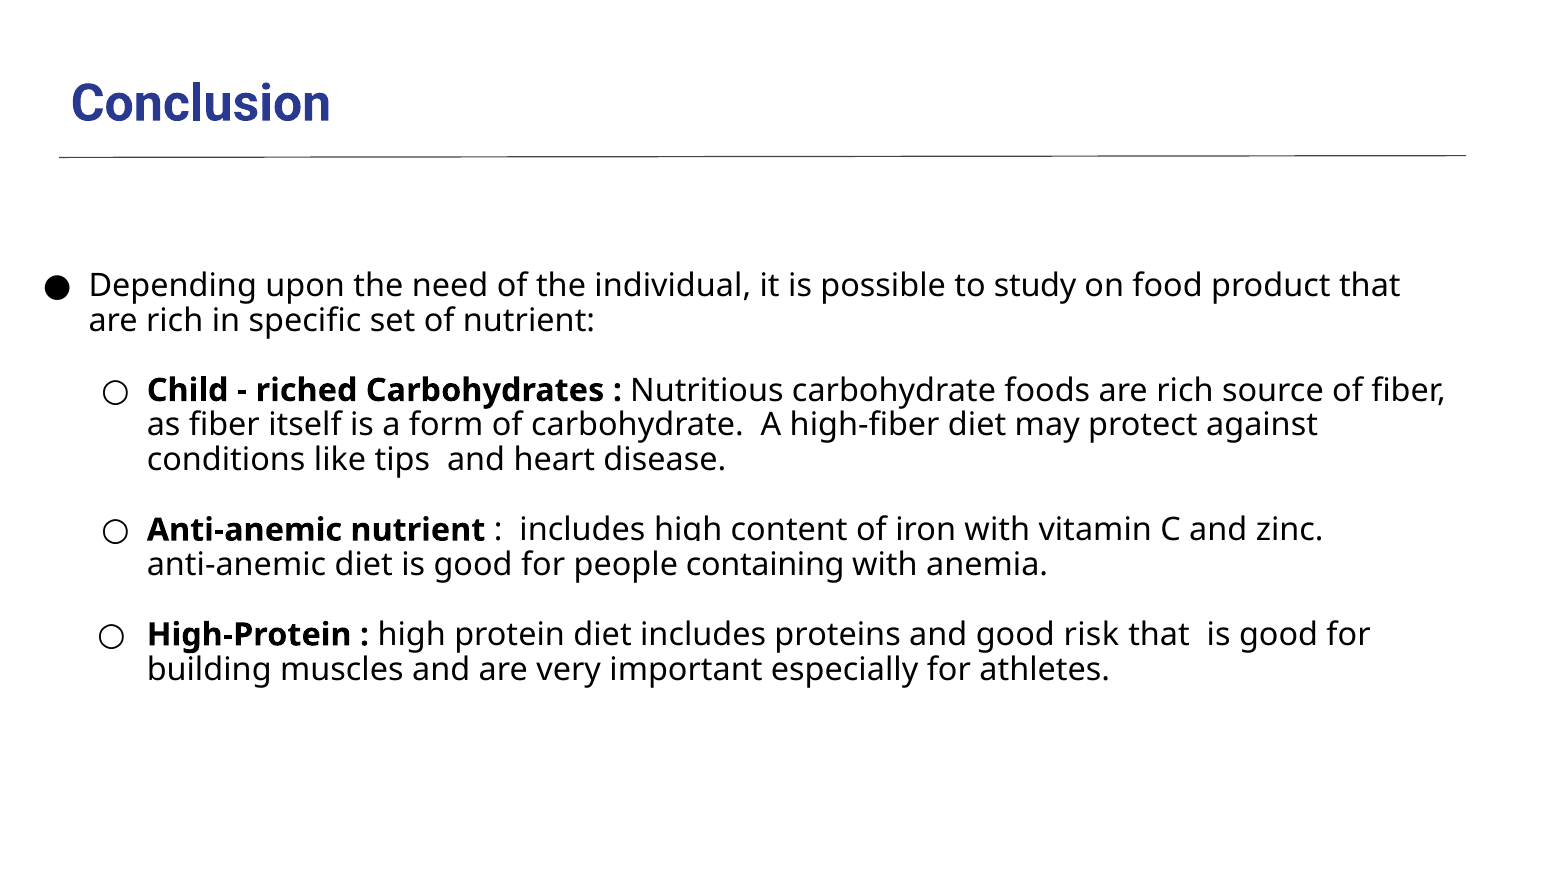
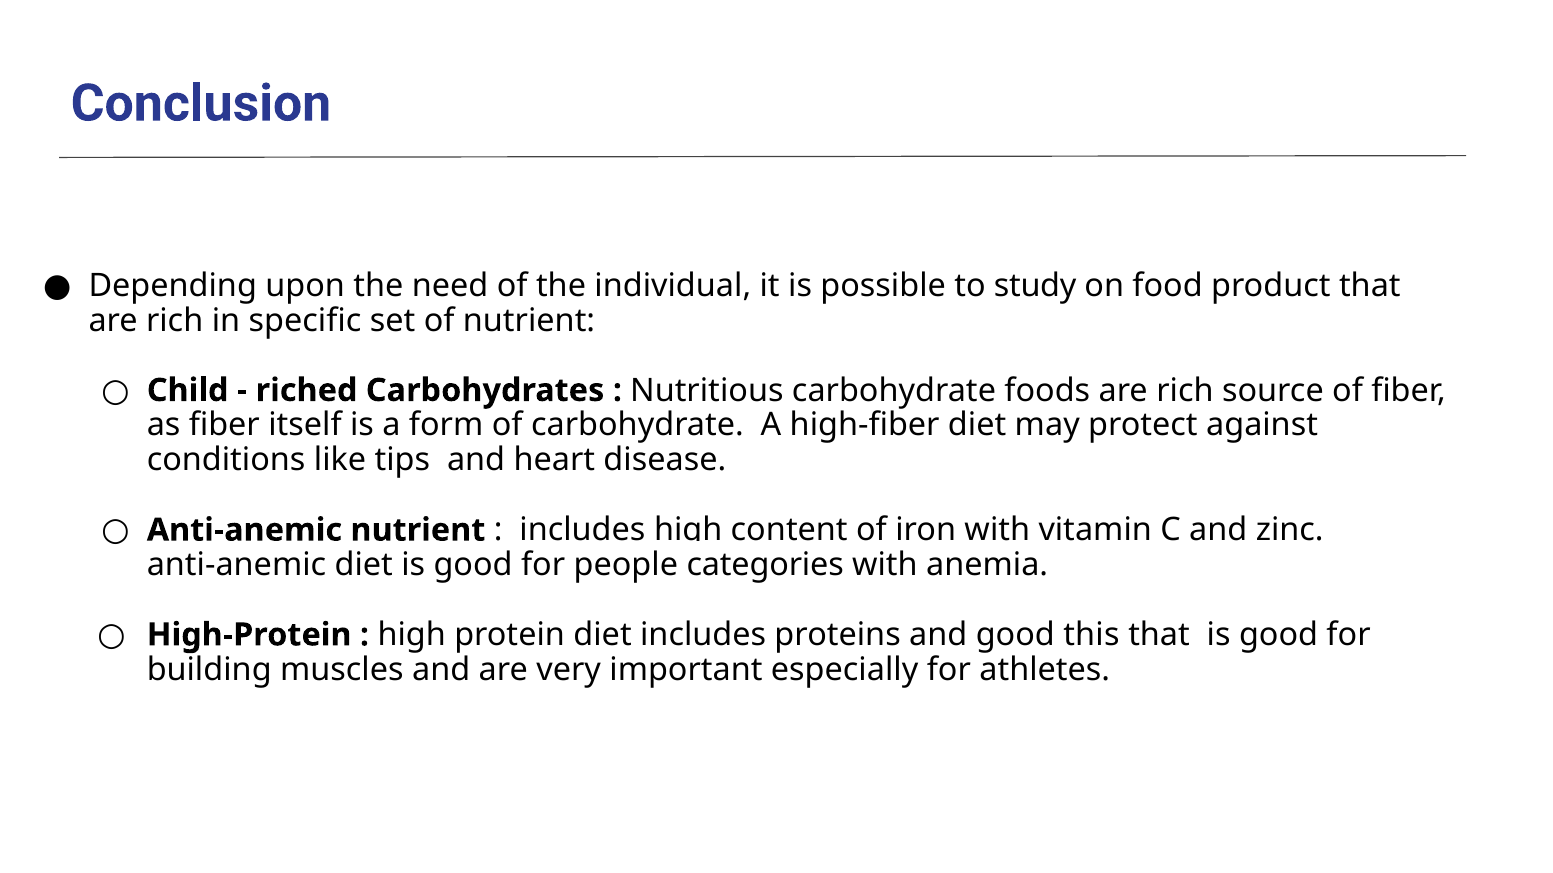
containing: containing -> categories (765, 565)
risk: risk -> this (1091, 635)
